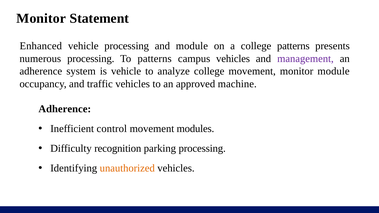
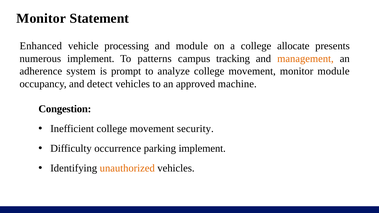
college patterns: patterns -> allocate (293, 46)
numerous processing: processing -> implement (91, 59)
campus vehicles: vehicles -> tracking (233, 59)
management colour: purple -> orange (305, 59)
is vehicle: vehicle -> prompt (126, 71)
traffic: traffic -> detect (100, 84)
Adherence: Adherence -> Congestion (65, 109)
Inefficient control: control -> college (112, 129)
modules: modules -> security (195, 129)
recognition: recognition -> occurrence (118, 149)
parking processing: processing -> implement (202, 149)
